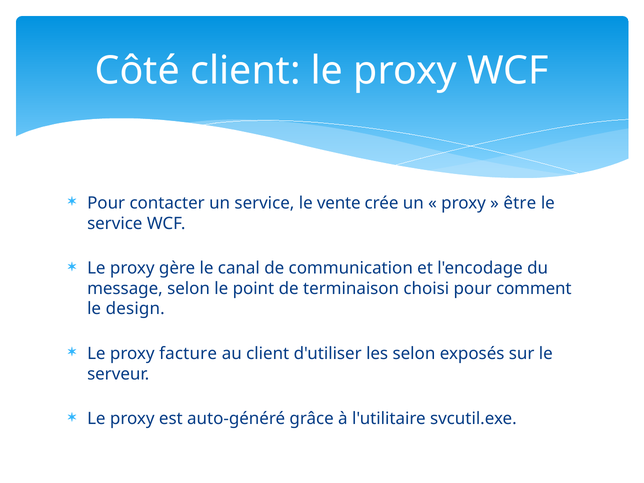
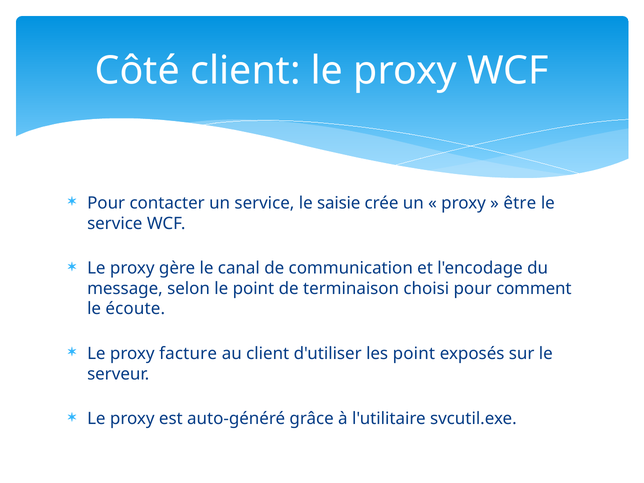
vente: vente -> saisie (339, 203)
design: design -> écoute (135, 309)
les selon: selon -> point (414, 354)
